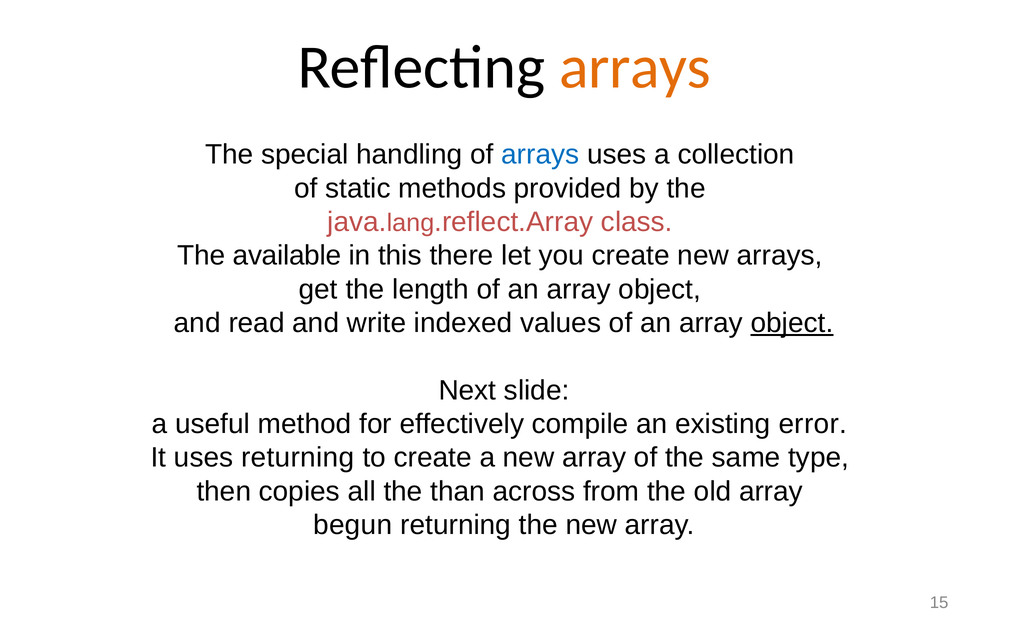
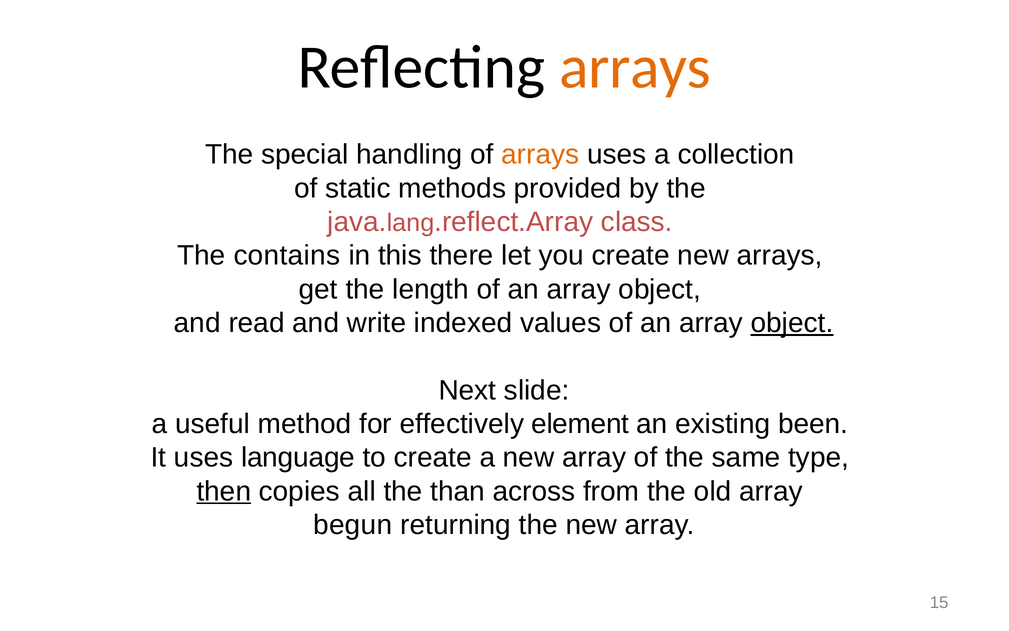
arrays colour: blue -> orange (540, 154)
available: available -> contains (287, 255)
compile: compile -> element (580, 424)
error: error -> been (813, 424)
uses returning: returning -> language (298, 457)
then underline: none -> present (224, 491)
